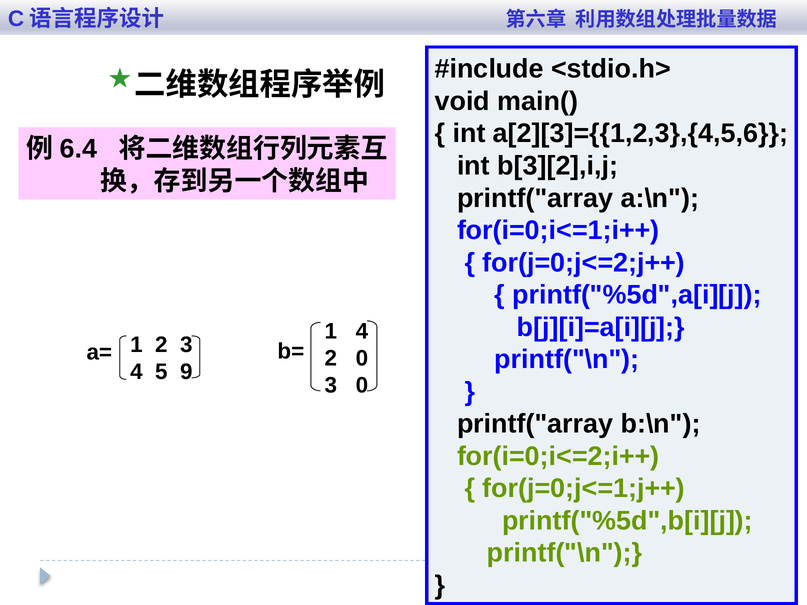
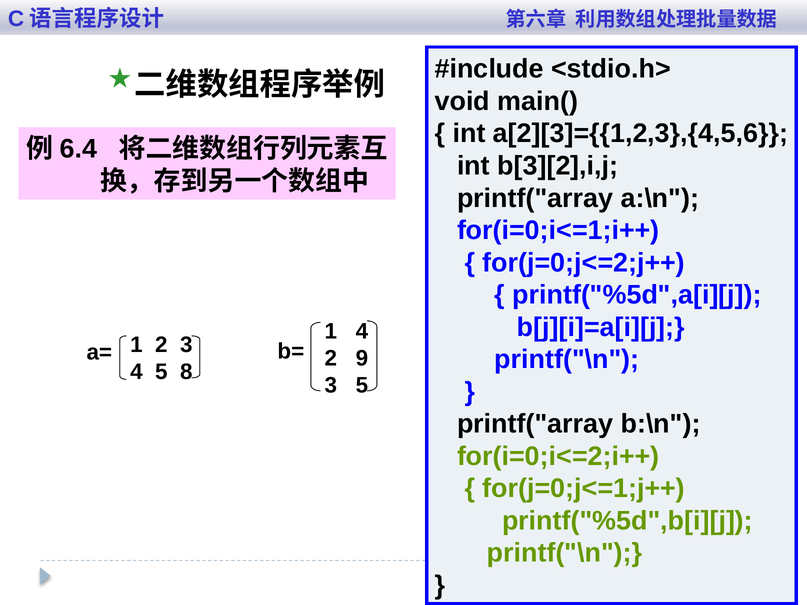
2 0: 0 -> 9 (362, 358)
9: 9 -> 8 (186, 372)
3 0: 0 -> 5 (362, 385)
